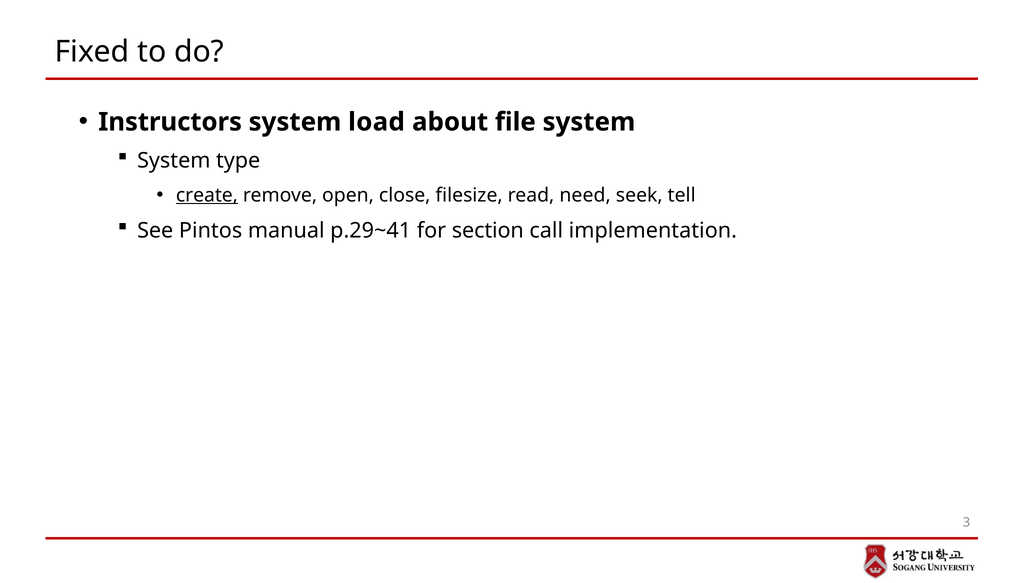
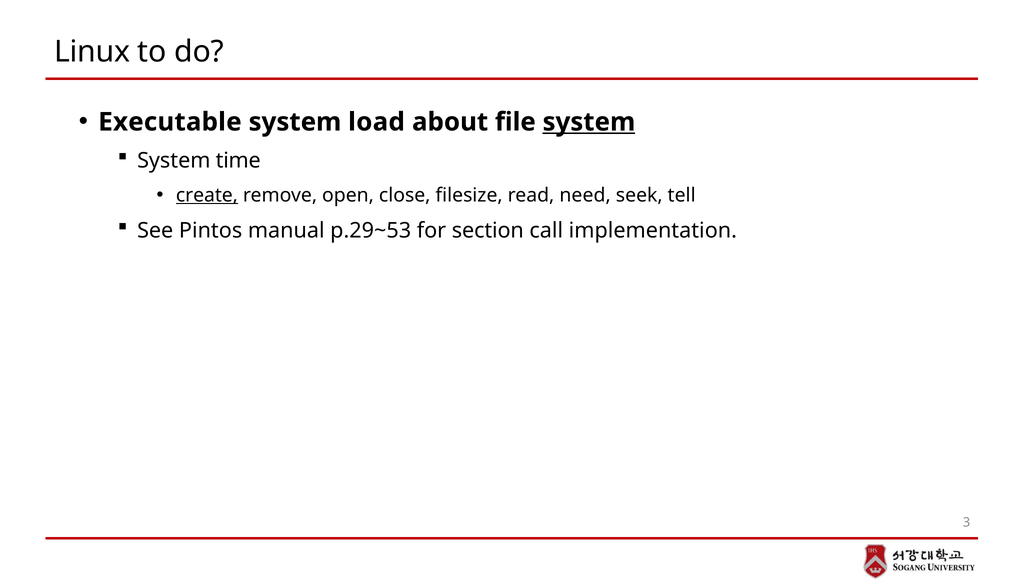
Fixed: Fixed -> Linux (92, 52)
Instructors: Instructors -> Executable (170, 122)
system underline: none -> present (589, 122)
type: type -> time (238, 161)
p.29~41: p.29~41 -> p.29~53 (371, 230)
